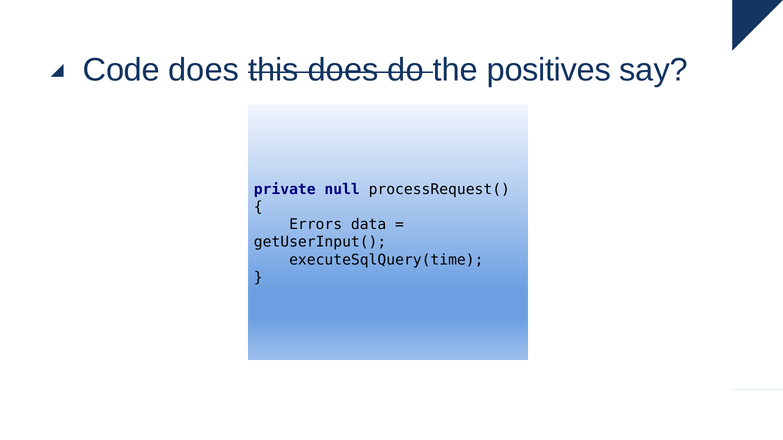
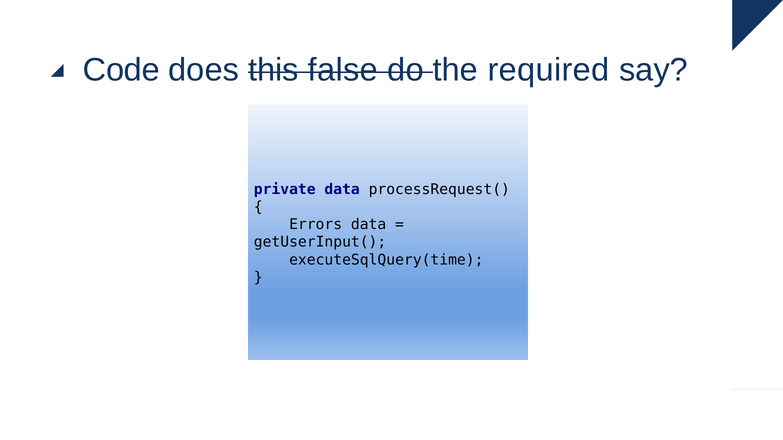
this does: does -> false (343, 70)
positives: positives -> required (549, 70)
private null: null -> data (342, 189)
